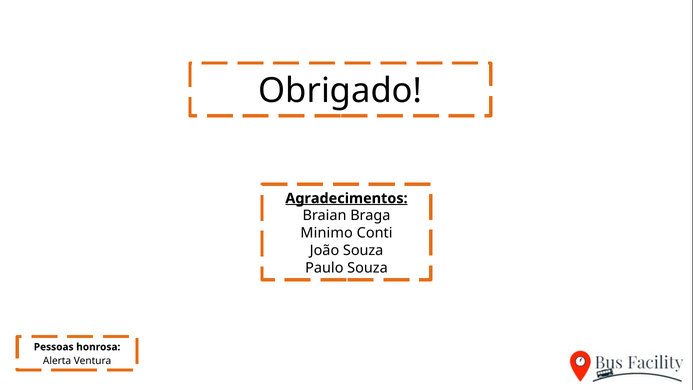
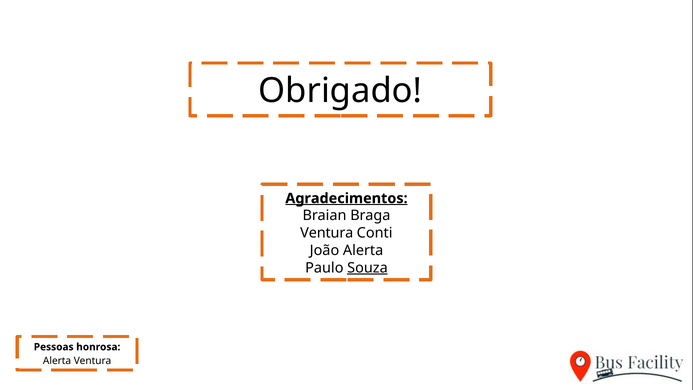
Minimo: Minimo -> Ventura (327, 233)
João Souza: Souza -> Alerta (363, 250)
Souza underline: none -> present (367, 268)
